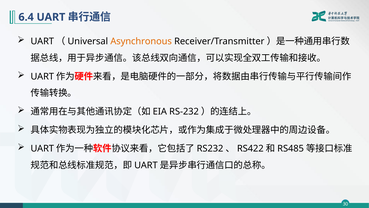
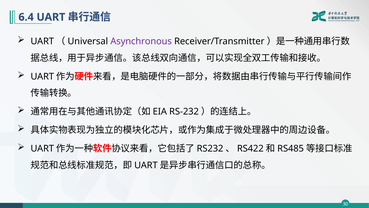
Asynchronous colour: orange -> purple (141, 41)
